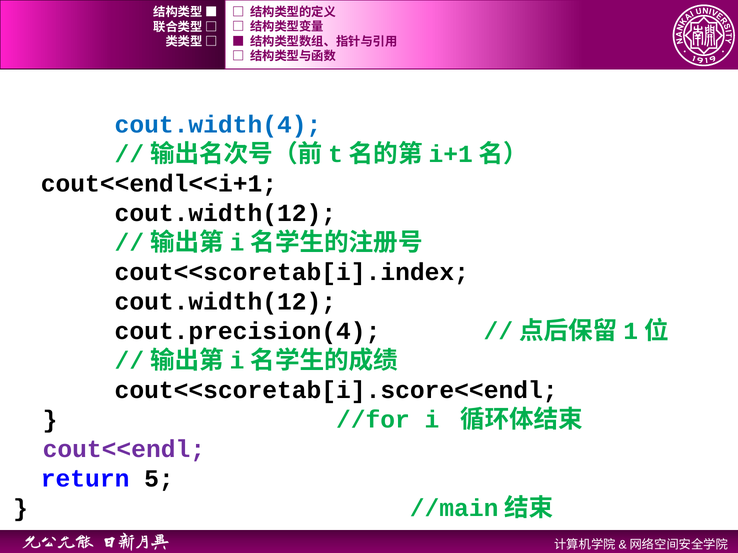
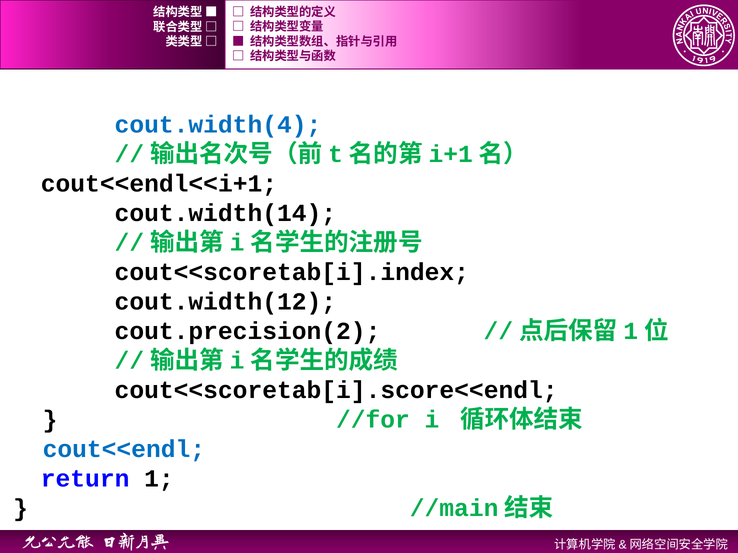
cout.width(12: cout.width(12 -> cout.width(14 (225, 213)
cout.precision(4: cout.precision(4 -> cout.precision(2 (248, 331)
cout<<endl colour: purple -> blue (124, 449)
5: 5 -> 1 (159, 479)
